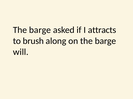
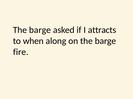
brush: brush -> when (33, 41)
will: will -> fire (21, 52)
